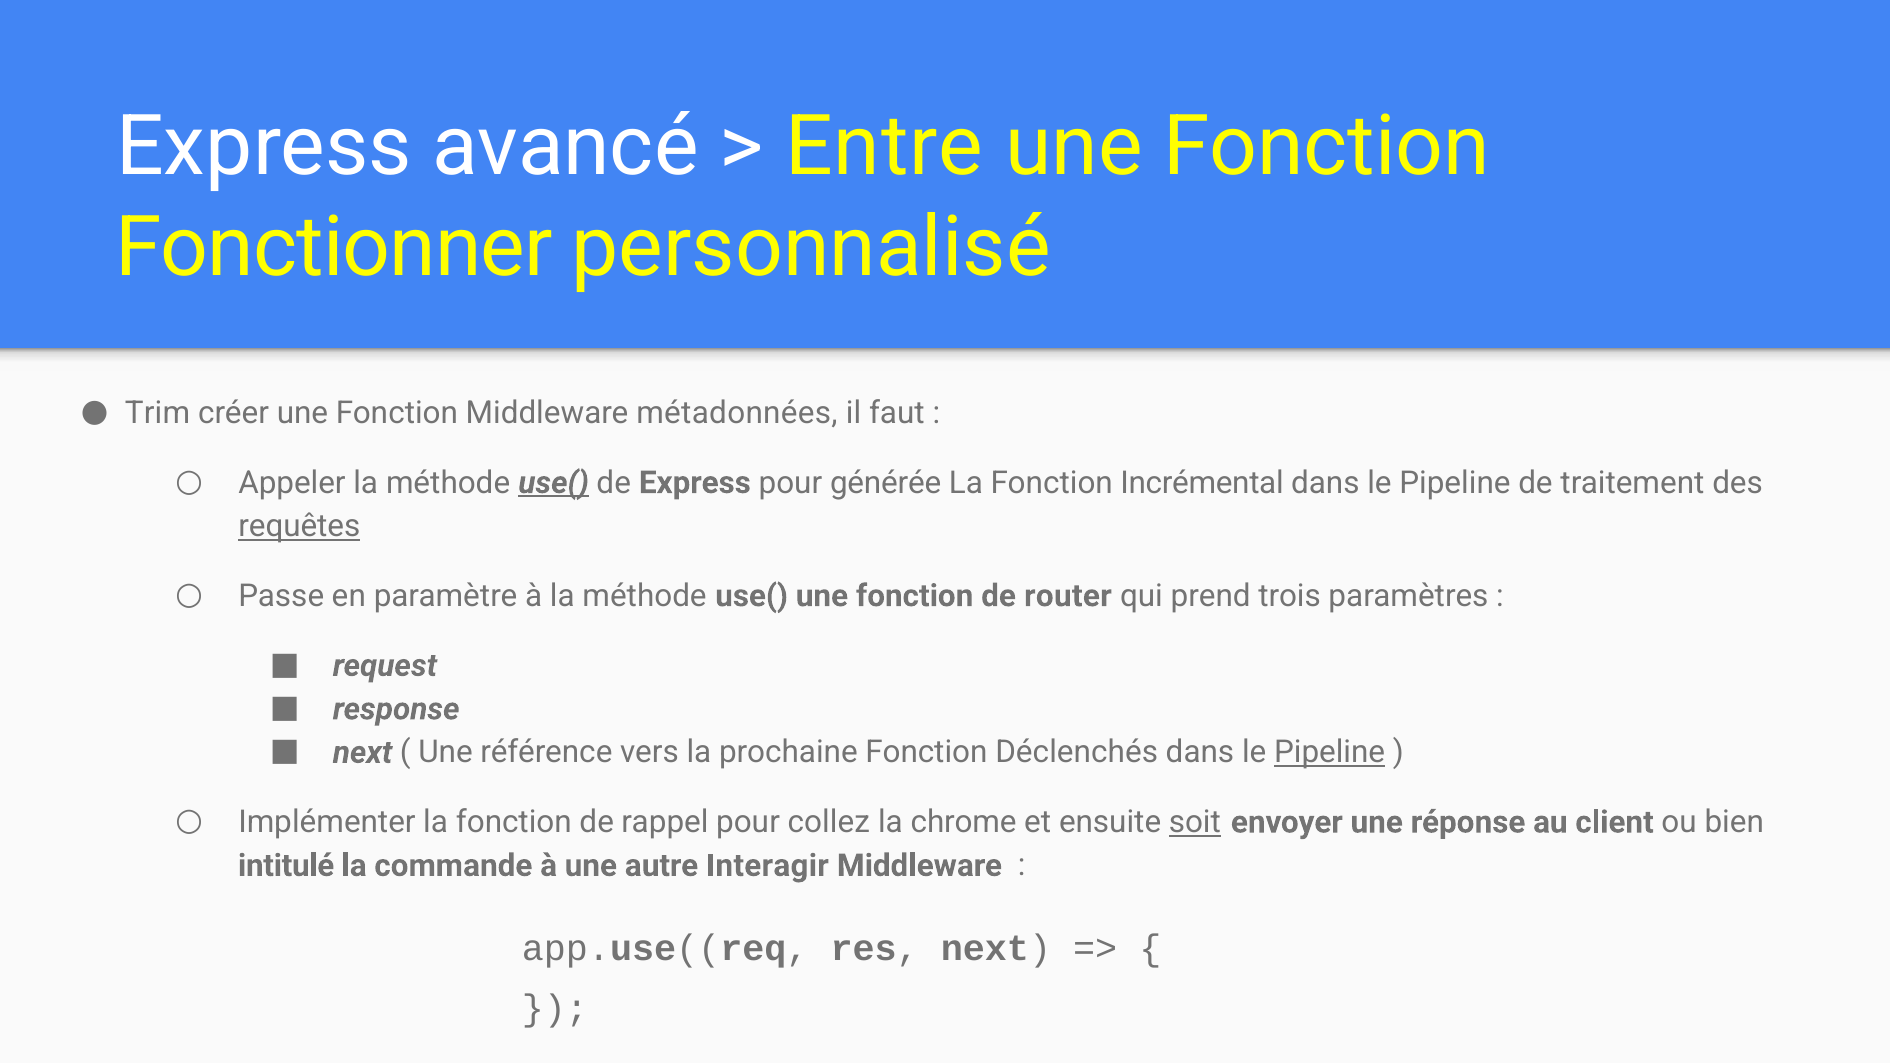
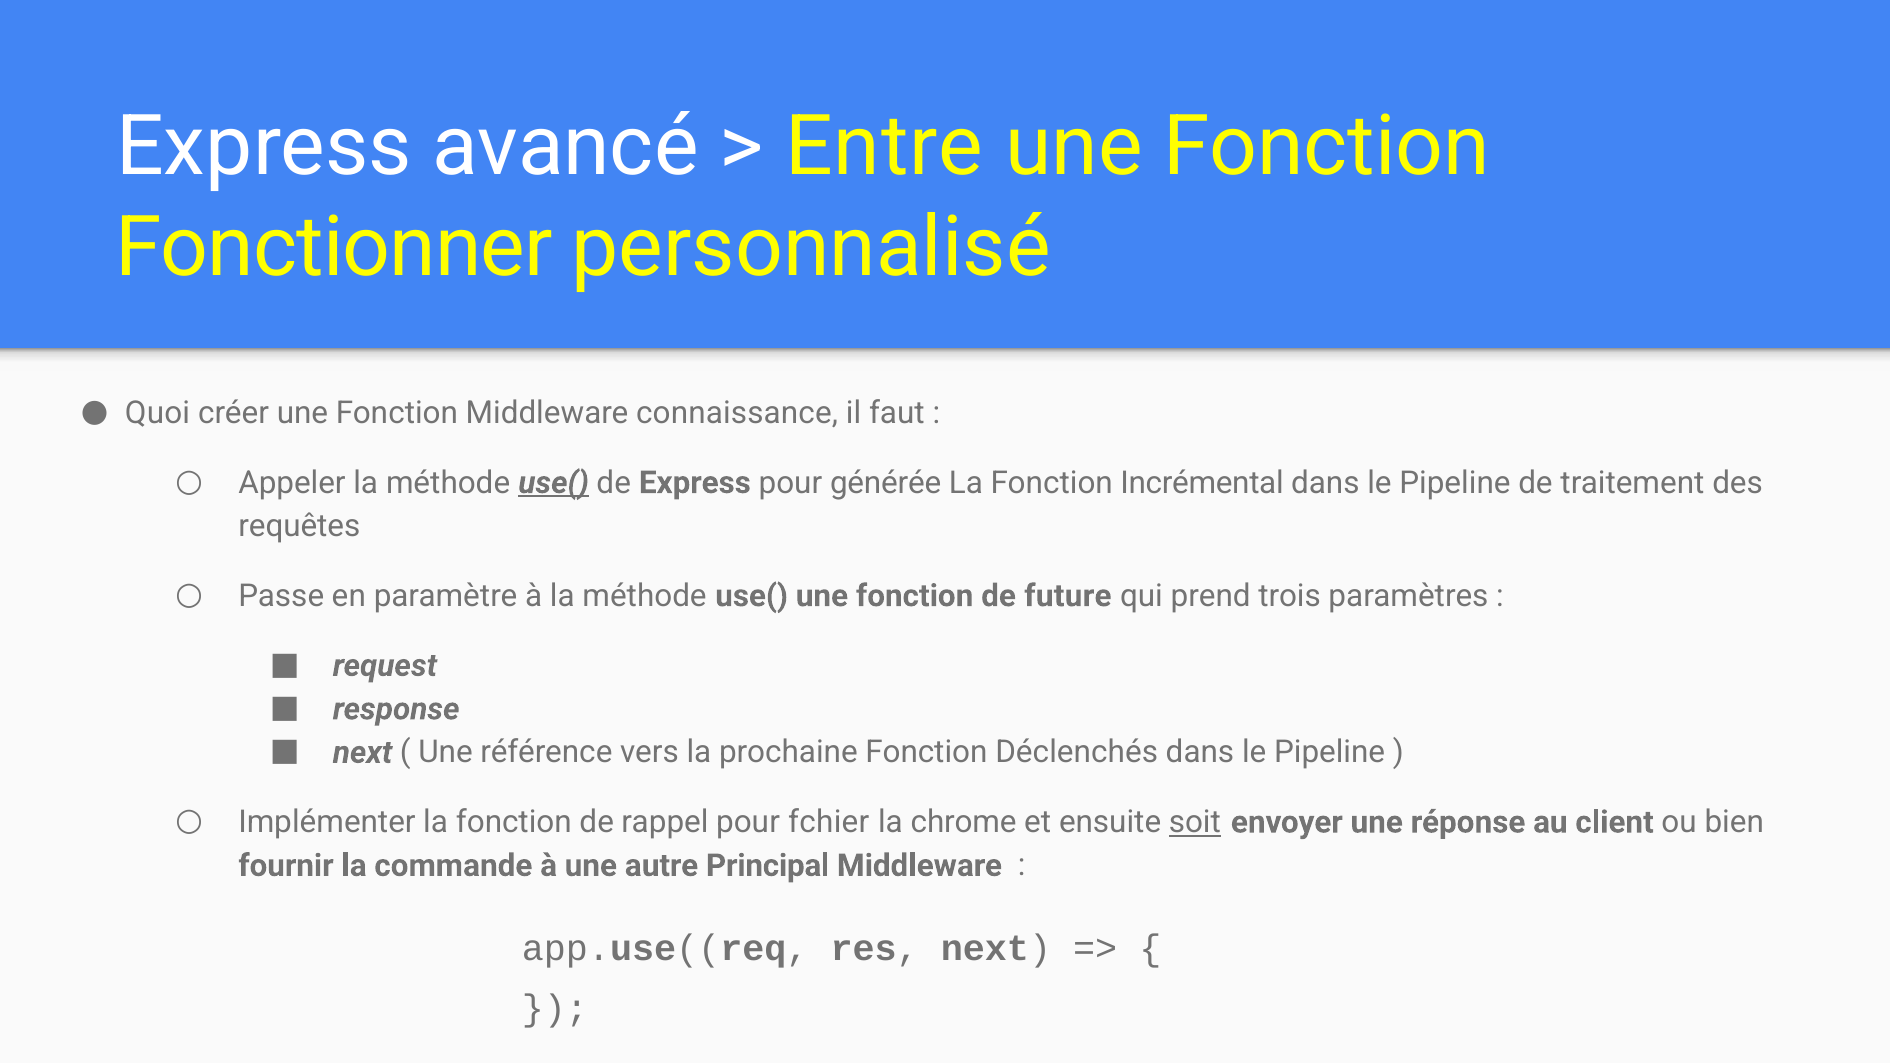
Trim: Trim -> Quoi (158, 413)
métadonnées: métadonnées -> connaissance (737, 413)
requêtes underline: present -> none (299, 526)
router: router -> future (1068, 596)
Pipeline underline: present -> none (1330, 753)
collez: collez -> fchier (829, 822)
intitulé: intitulé -> fournir (286, 866)
Interagir: Interagir -> Principal (768, 866)
